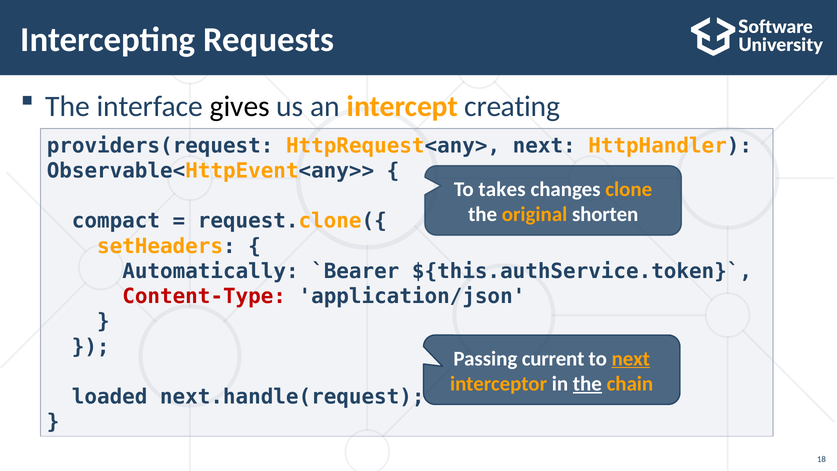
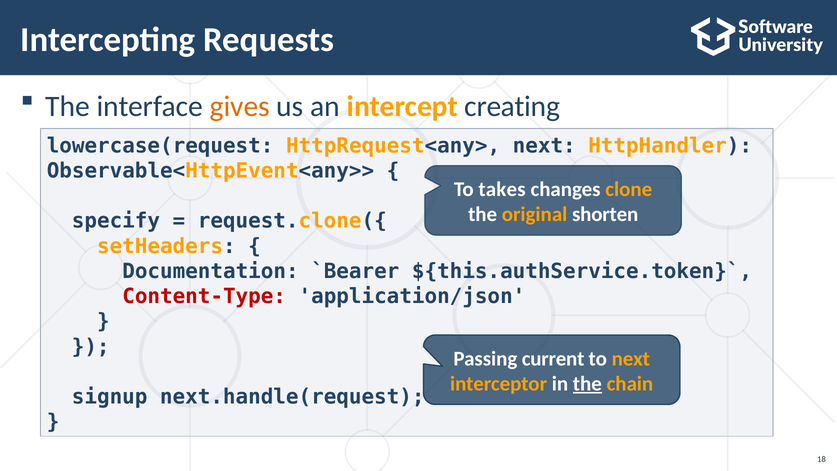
gives colour: black -> orange (240, 106)
providers(request: providers(request -> lowercase(request (160, 146)
compact: compact -> specify (116, 221)
Automatically: Automatically -> Documentation (210, 271)
next underline: present -> none (631, 358)
loaded: loaded -> signup (110, 397)
